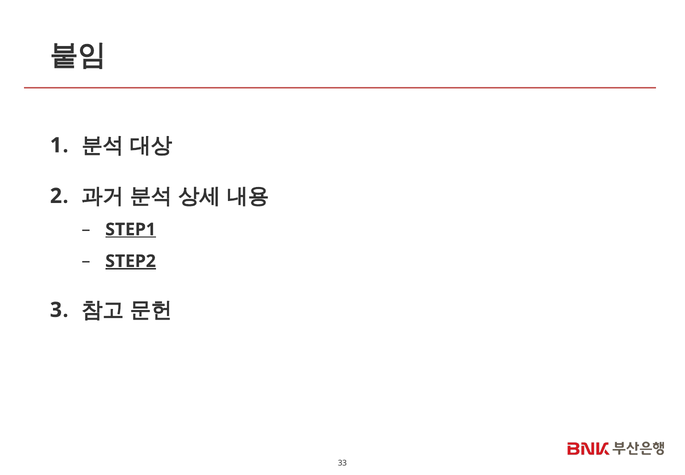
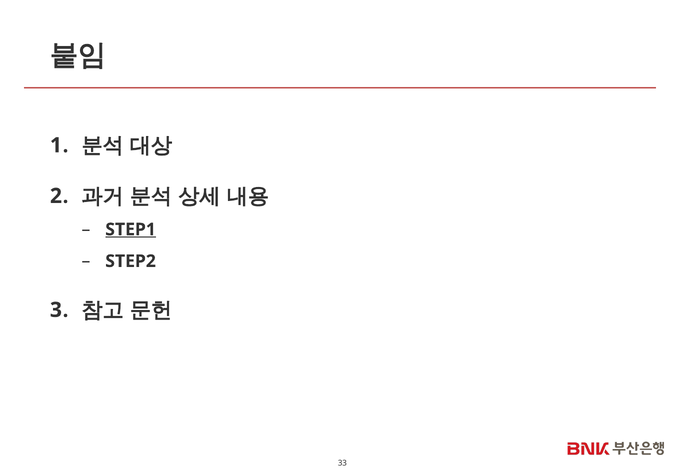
STEP2 underline: present -> none (131, 261)
